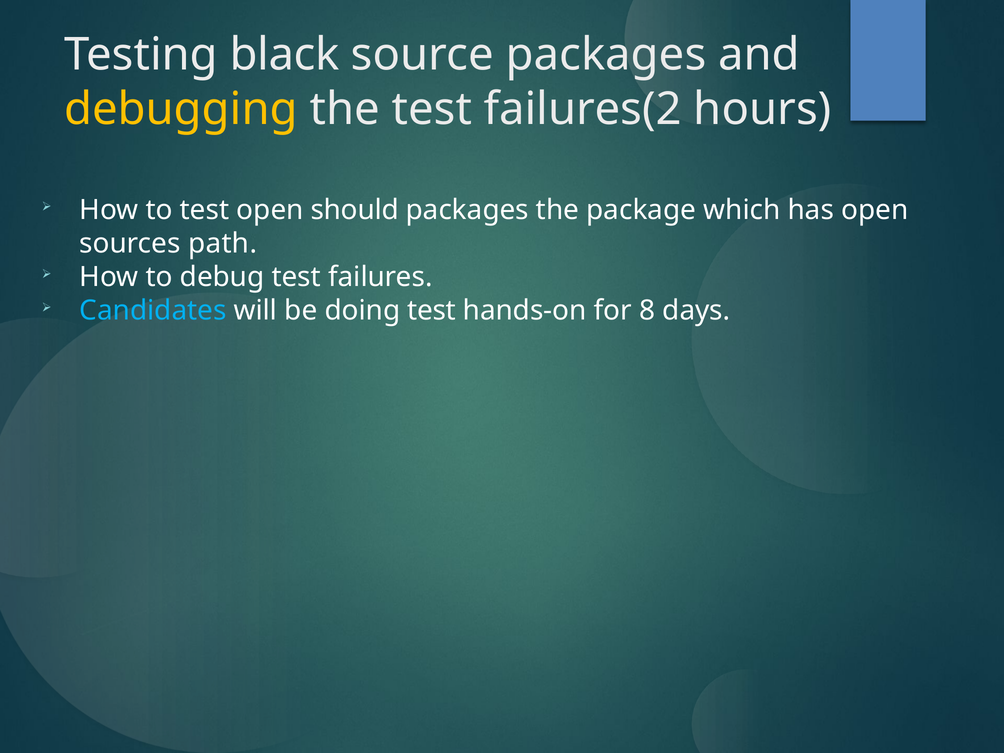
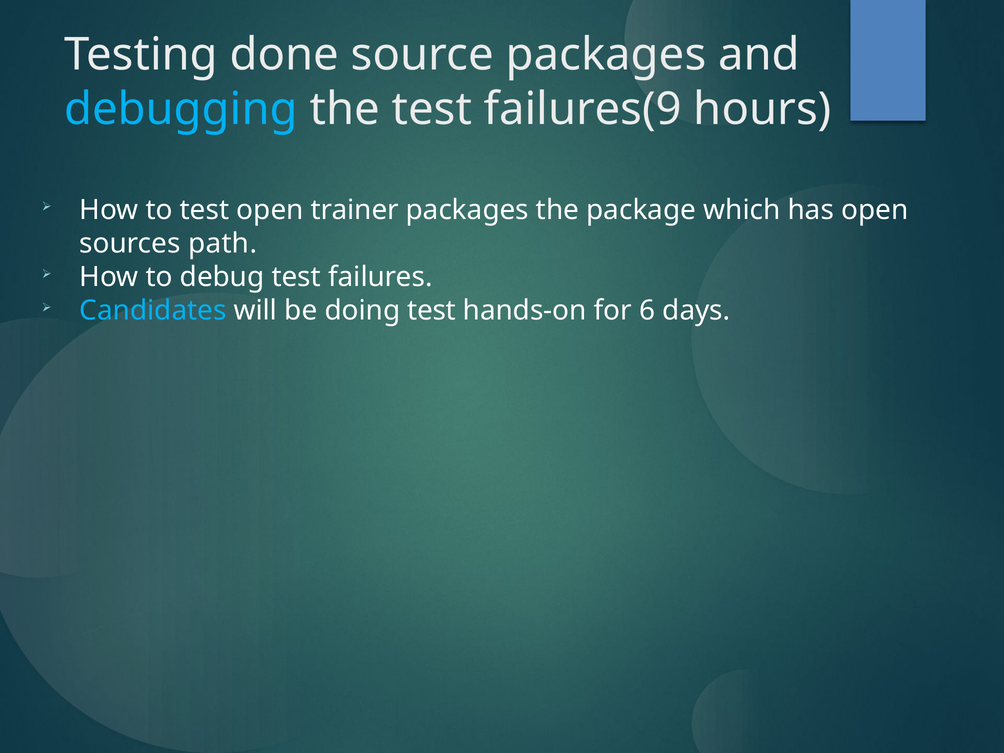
black: black -> done (284, 55)
debugging colour: yellow -> light blue (181, 109)
failures(2: failures(2 -> failures(9 (583, 109)
should: should -> trainer (355, 210)
8: 8 -> 6 (647, 310)
